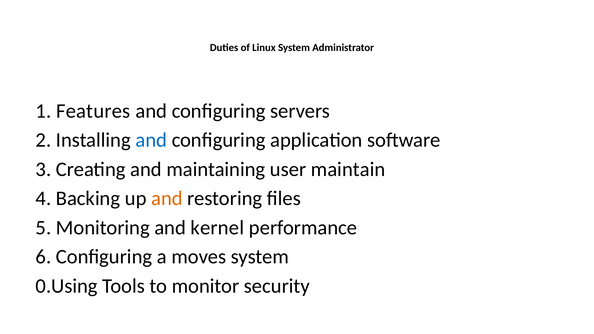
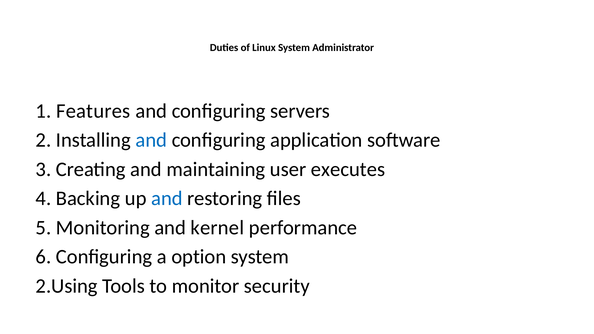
maintain: maintain -> executes (348, 169)
and colour: orange -> blue (167, 199)
moves: moves -> option (199, 257)
0.Using: 0.Using -> 2.Using (67, 286)
